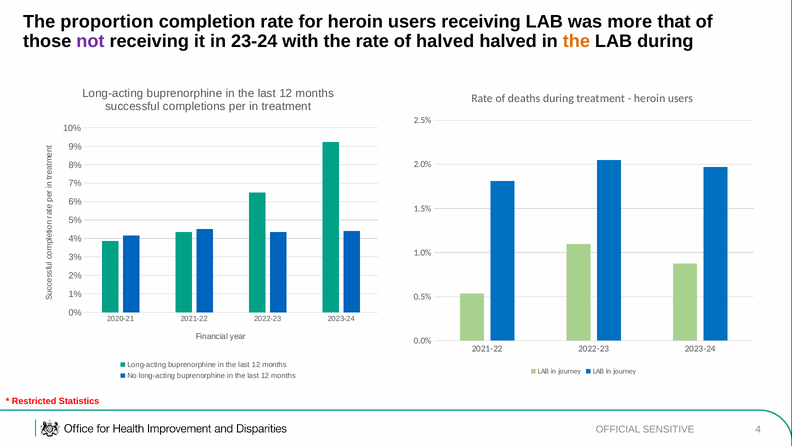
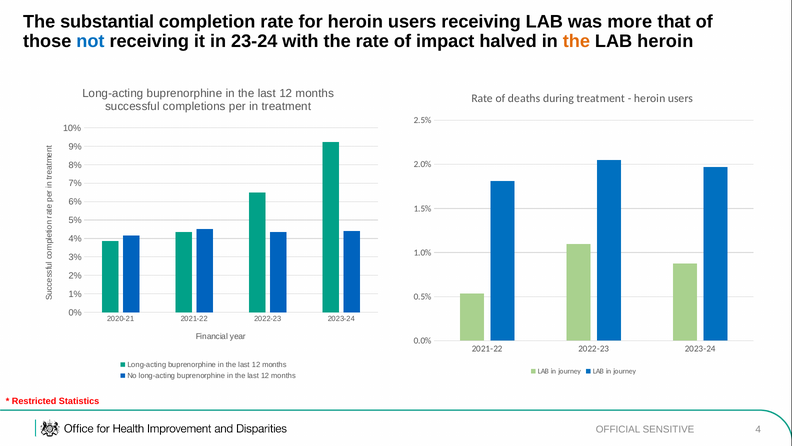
proportion: proportion -> substantial (107, 22)
not colour: purple -> blue (90, 41)
of halved: halved -> impact (445, 41)
LAB during: during -> heroin (665, 41)
